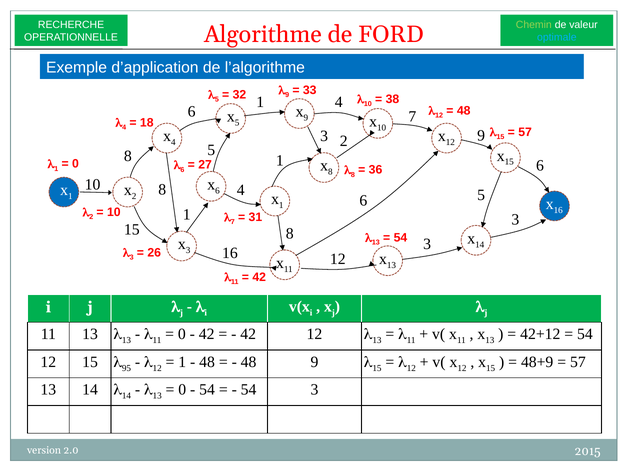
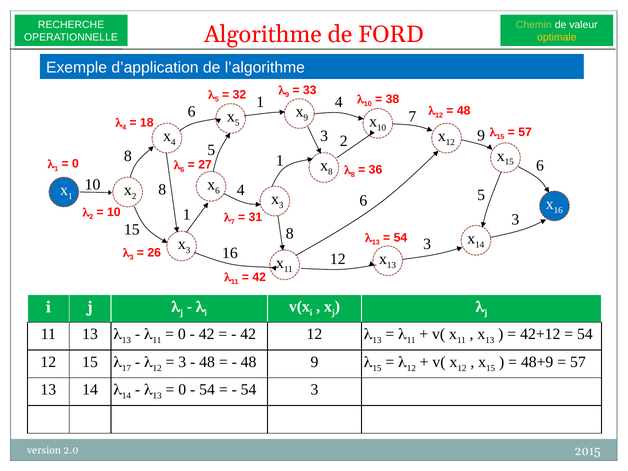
optimale colour: light blue -> yellow (557, 37)
1: 1 -> 3 (281, 205)
95: 95 -> 17 (126, 368)
1: 1 -> 3 (182, 362)
